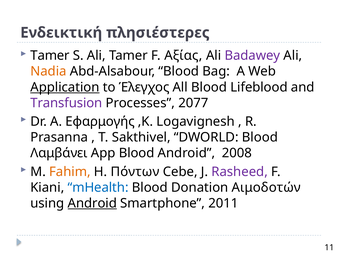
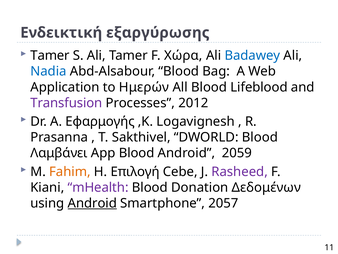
πλησιέστερες: πλησιέστερες -> εξαργύρωσης (158, 33)
Αξίας: Αξίας -> Χώρα (183, 56)
Badawey colour: purple -> blue (252, 56)
Nadia colour: orange -> blue (48, 71)
Application underline: present -> none (65, 87)
Έλεγχος: Έλεγχος -> Ημερών (144, 87)
2077: 2077 -> 2012 (193, 103)
2008: 2008 -> 2059 (237, 153)
Πόντων: Πόντων -> Επιλογή (135, 171)
mHealth colour: blue -> purple (98, 187)
Αιμοδοτών: Αιμοδοτών -> Δεδομένων (266, 187)
2011: 2011 -> 2057 (223, 203)
